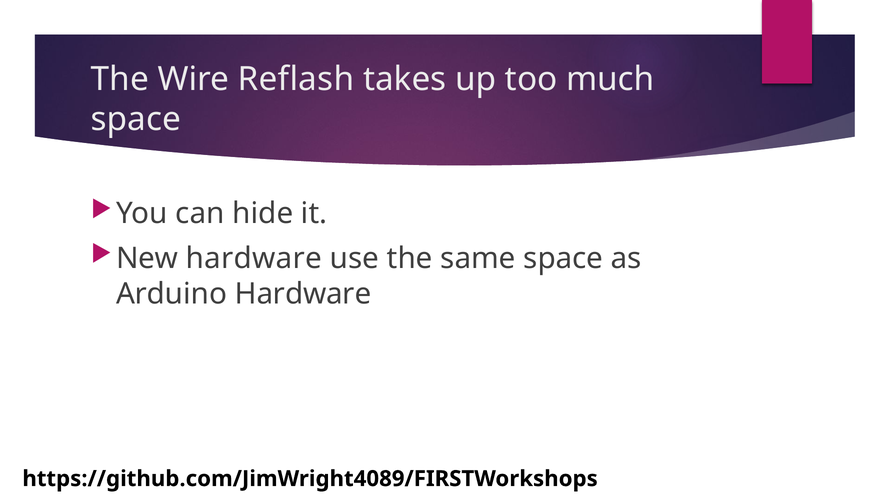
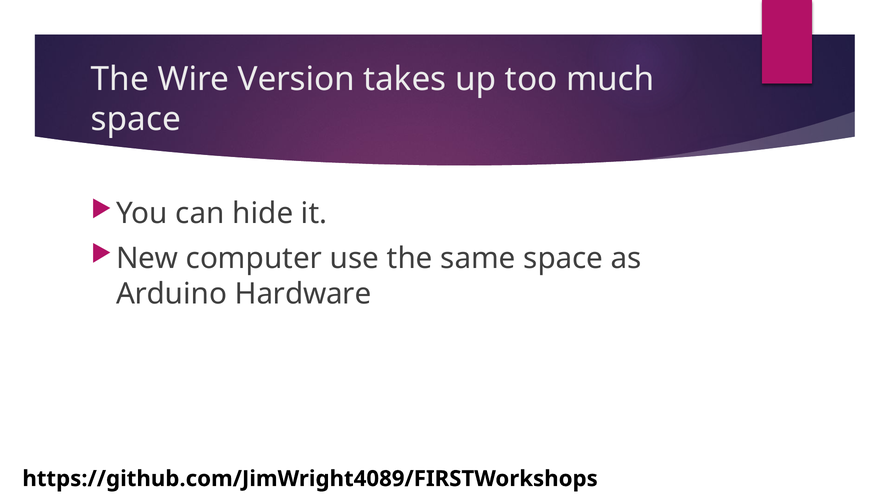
Reflash: Reflash -> Version (296, 79)
New hardware: hardware -> computer (254, 258)
